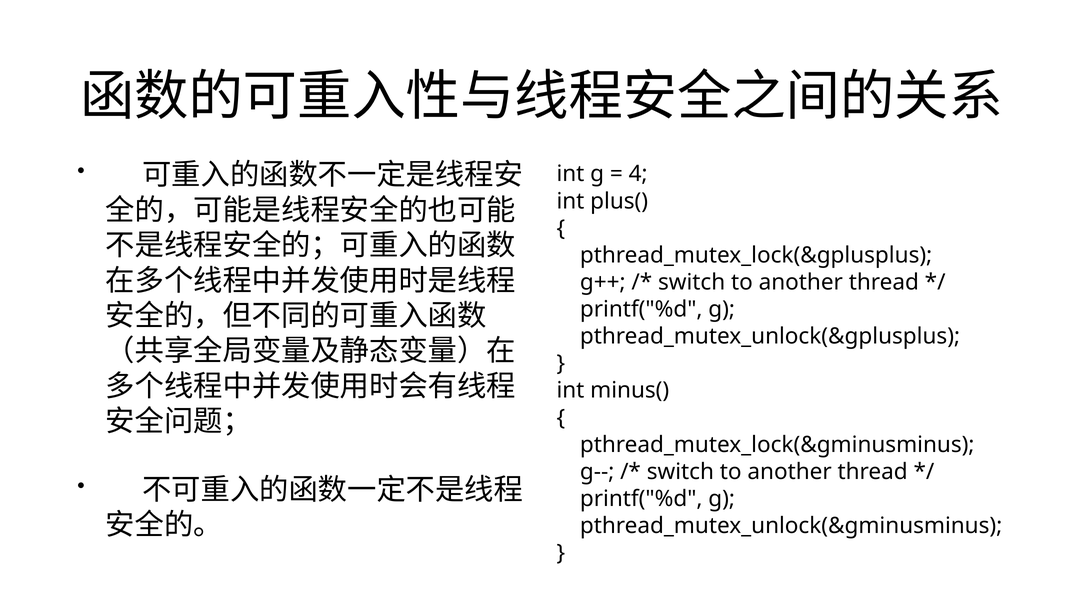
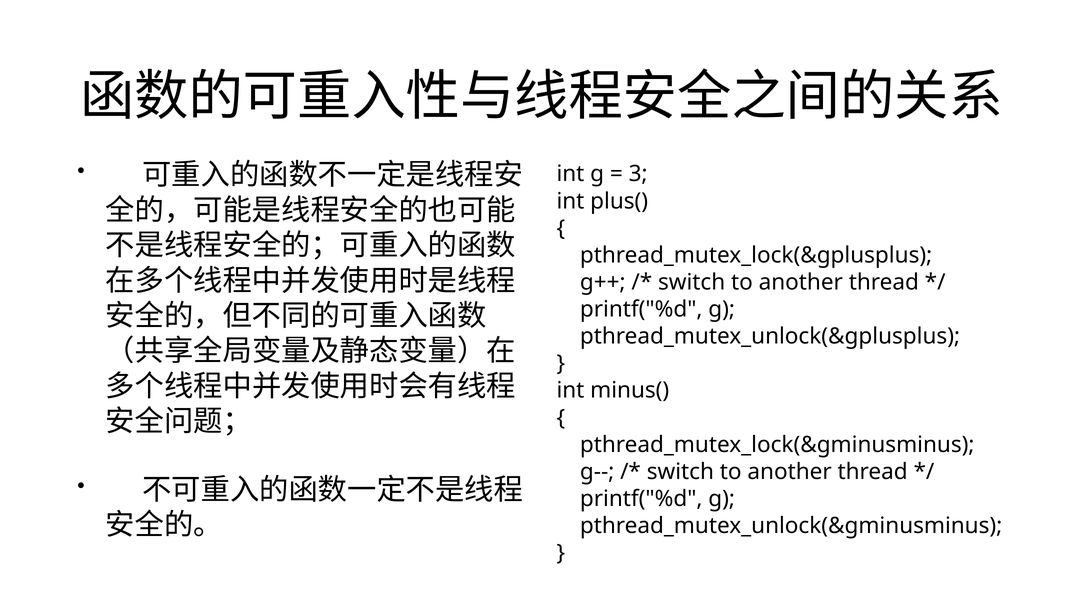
4: 4 -> 3 (638, 174)
